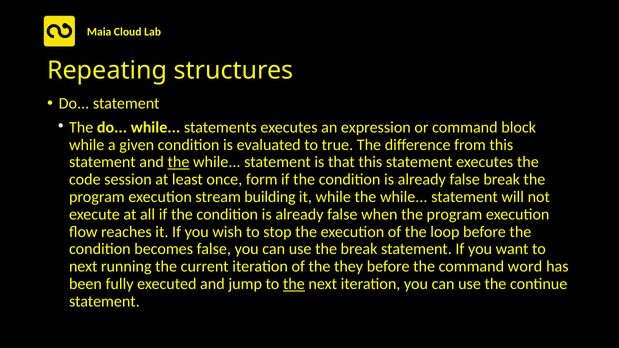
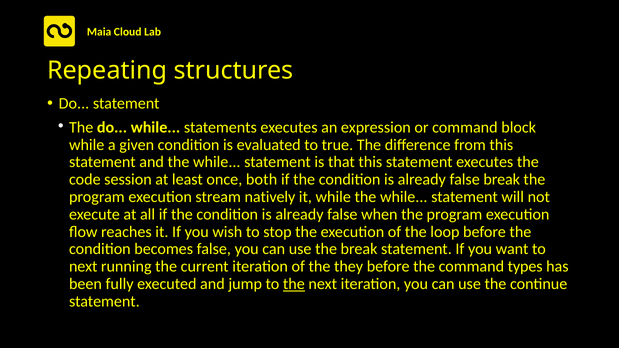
the underline: present -> none (178, 162)
form: form -> both (262, 180)
building: building -> natively (270, 197)
word: word -> types (525, 267)
